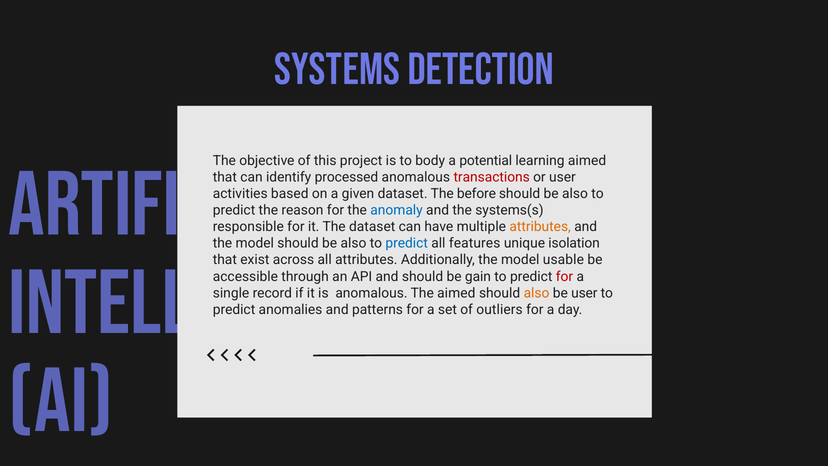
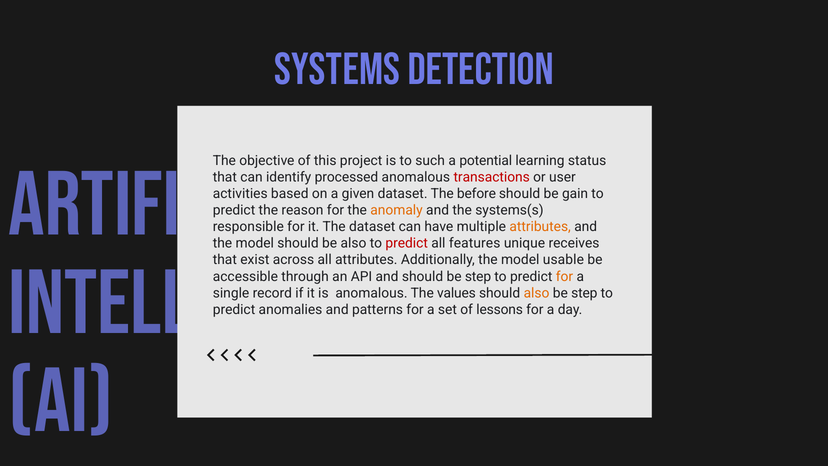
body: body -> such (430, 160)
learning aimed: aimed -> status (587, 160)
also: also -> gain (575, 194)
anomaly colour: blue -> orange (397, 210)
predict colour: blue -> red (407, 243)
isolation: isolation -> receives (574, 243)
should be gain: gain -> step (478, 276)
for colour: red -> orange (564, 276)
The aimed: aimed -> values (456, 293)
user: user -> step (584, 293)
outliers: outliers -> lessons (500, 309)
